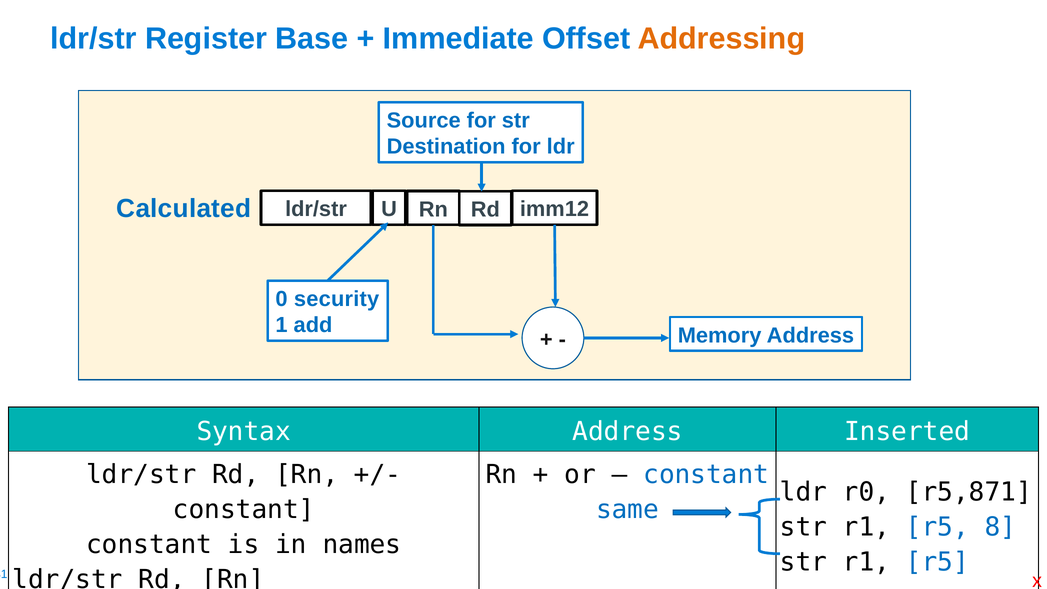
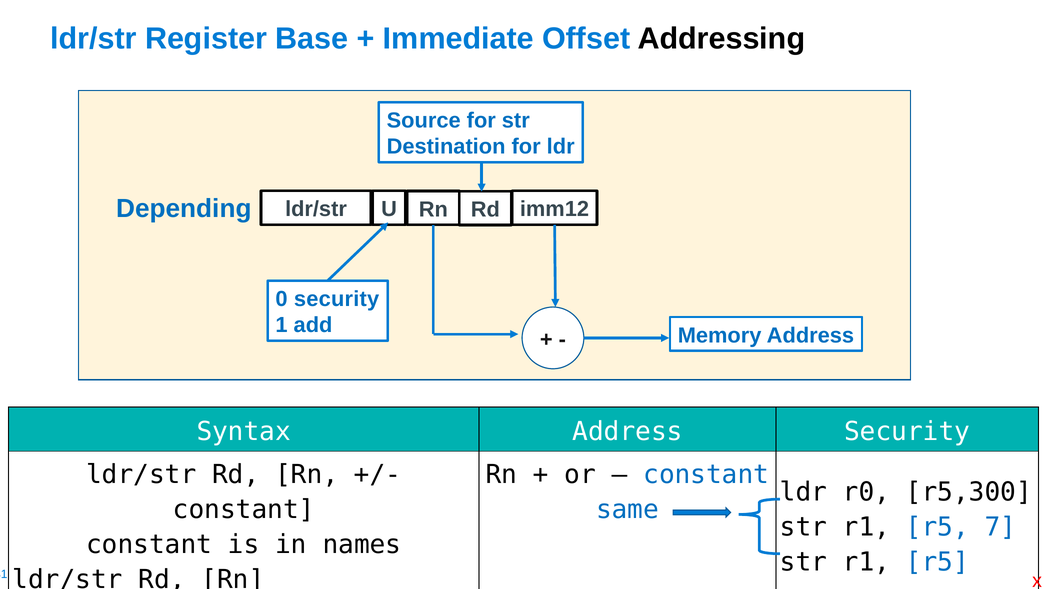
Addressing colour: orange -> black (721, 38)
Calculated: Calculated -> Depending (184, 209)
Address Inserted: Inserted -> Security (907, 432)
r5,871: r5,871 -> r5,300 (969, 492)
8: 8 -> 7 (1000, 527)
